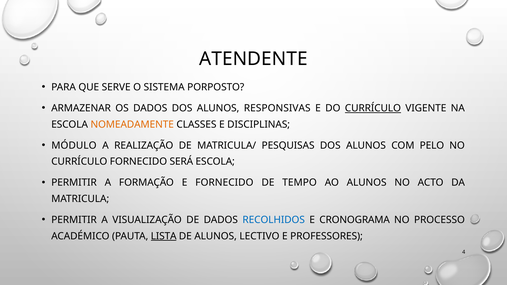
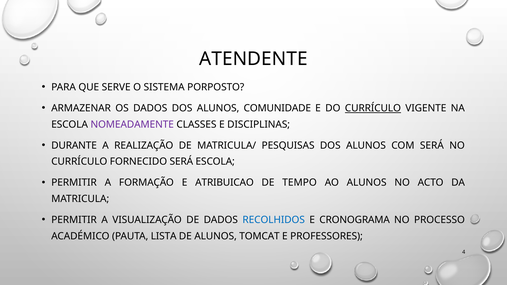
RESPONSIVAS: RESPONSIVAS -> COMUNIDADE (277, 108)
NOMEADAMENTE colour: orange -> purple (132, 125)
MÓDULO: MÓDULO -> DURANTE (74, 146)
COM PELO: PELO -> SERÁ (432, 146)
E FORNECIDO: FORNECIDO -> ATRIBUICAO (225, 183)
LISTA underline: present -> none (164, 236)
LECTIVO: LECTIVO -> TOMCAT (259, 236)
